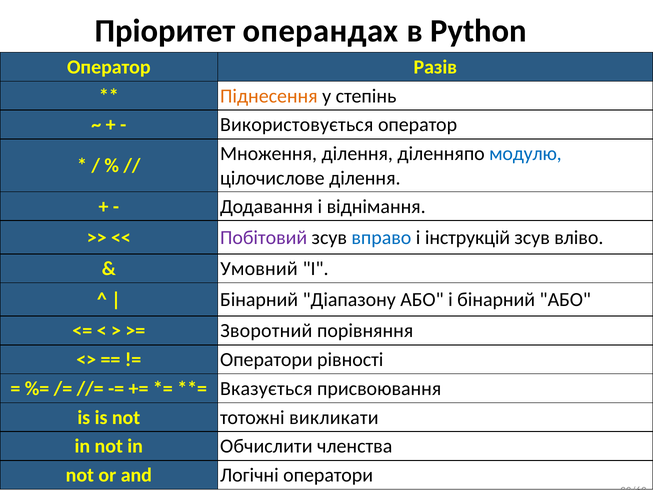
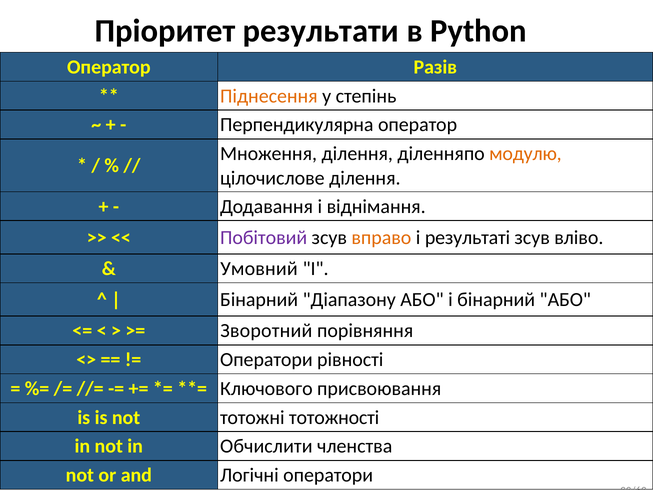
операндах: операндах -> результати (321, 31)
Використовується: Використовується -> Перпендикулярна (297, 125)
модулю colour: blue -> orange (525, 154)
вправо colour: blue -> orange (381, 237)
інструкцій: інструкцій -> результаті (468, 237)
Вказується: Вказується -> Ключового (266, 388)
викликати: викликати -> тотожності (334, 417)
